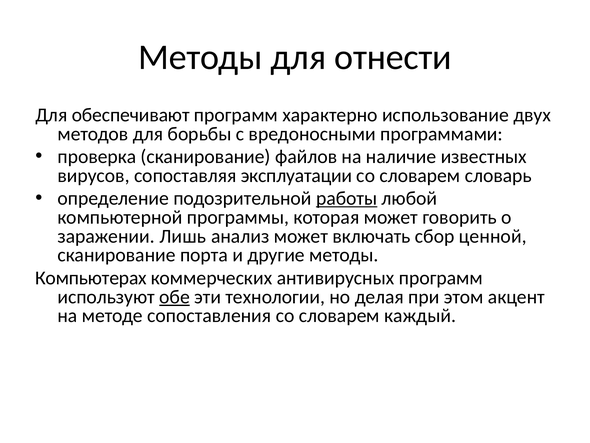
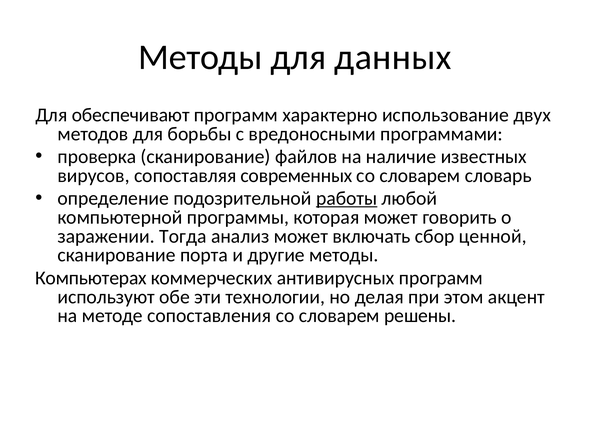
отнести: отнести -> данных (393, 57)
эксплуатации: эксплуатации -> современных (297, 175)
Лишь: Лишь -> Тогда (183, 236)
обе underline: present -> none (175, 297)
каждый: каждый -> решены (420, 315)
